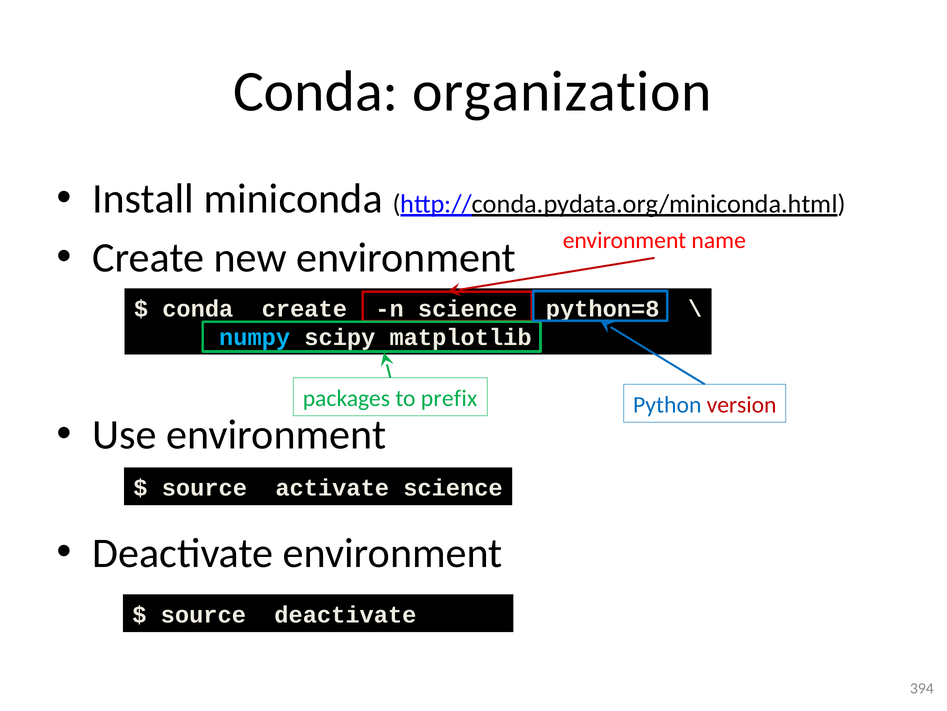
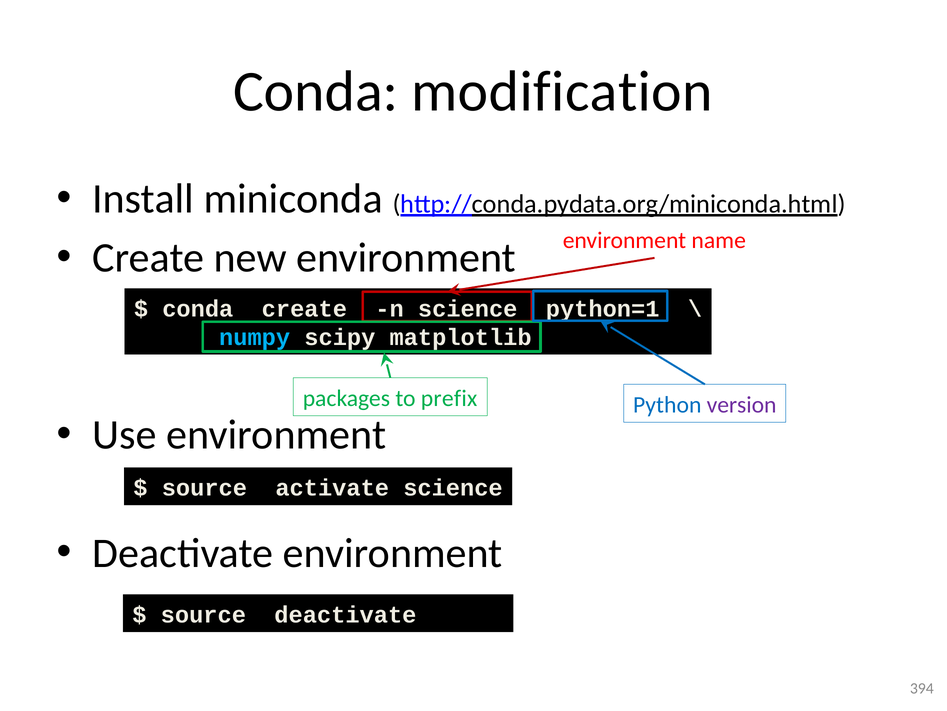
organization: organization -> modification (562, 92)
python=8: python=8 -> python=1 (603, 308)
version colour: red -> purple (742, 404)
